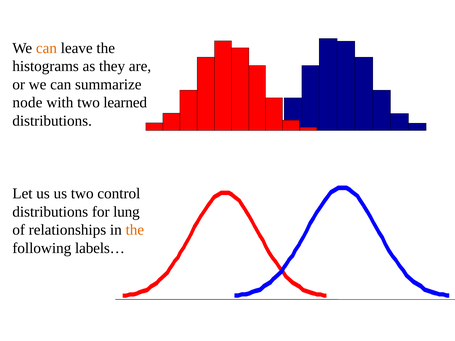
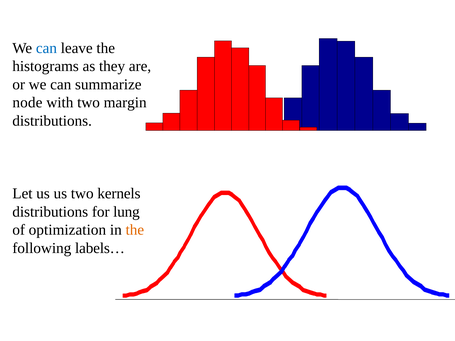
can colour: orange -> blue (46, 48)
learned: learned -> margin (125, 103)
control: control -> kernels (119, 194)
relationships: relationships -> optimization (67, 230)
